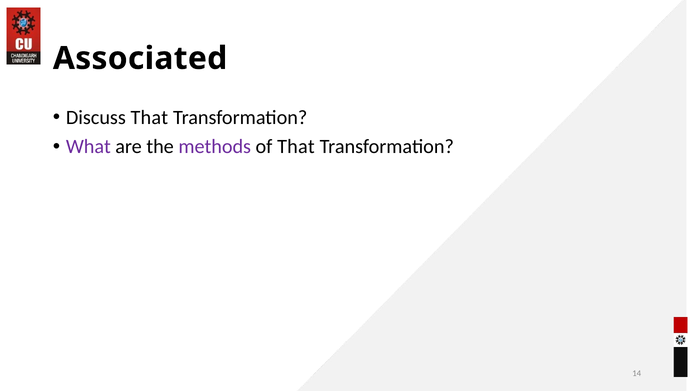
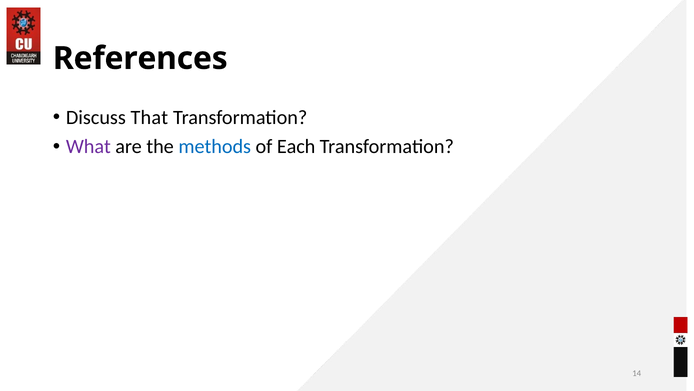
Associated: Associated -> References (140, 58)
methods colour: purple -> blue (215, 146)
of That: That -> Each (296, 146)
